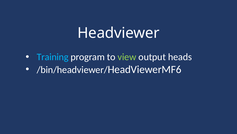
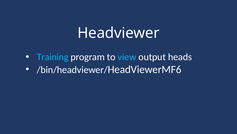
view colour: light green -> light blue (127, 57)
